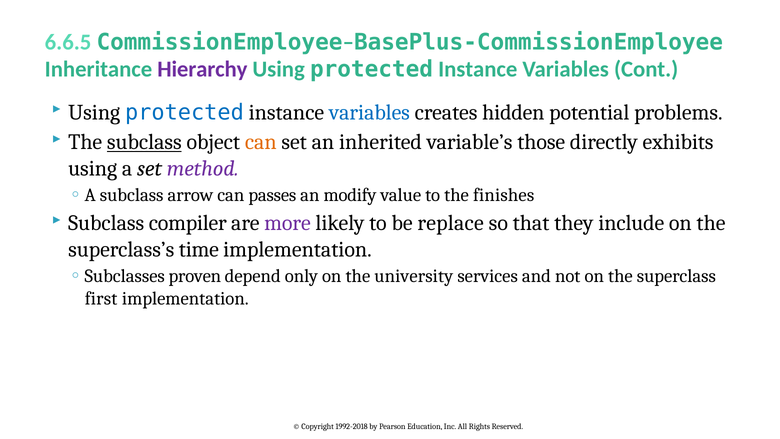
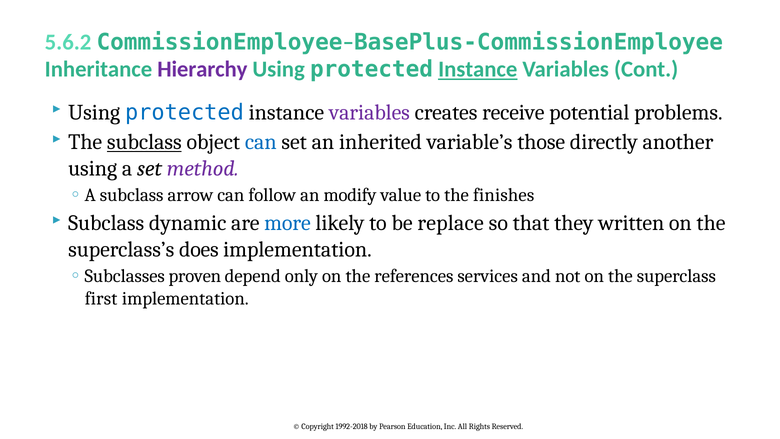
6.6.5: 6.6.5 -> 5.6.2 (68, 42)
Instance underline: none -> present (478, 69)
variables colour: blue -> purple (369, 112)
hidden: hidden -> receive (513, 112)
can colour: orange -> blue (261, 142)
exhibits: exhibits -> another (678, 142)
passes: passes -> follow (272, 195)
compiler: compiler -> dynamic (188, 223)
more colour: purple -> blue (287, 223)
include: include -> written (631, 223)
time: time -> does (199, 249)
university: university -> references (414, 276)
